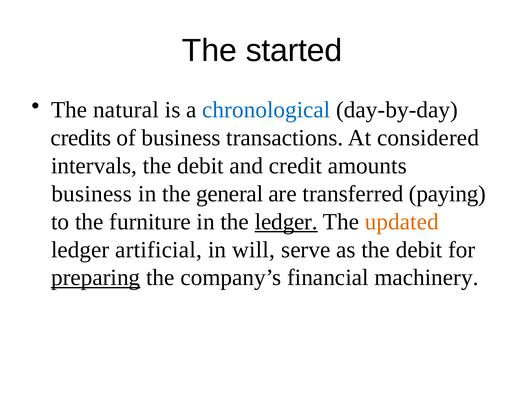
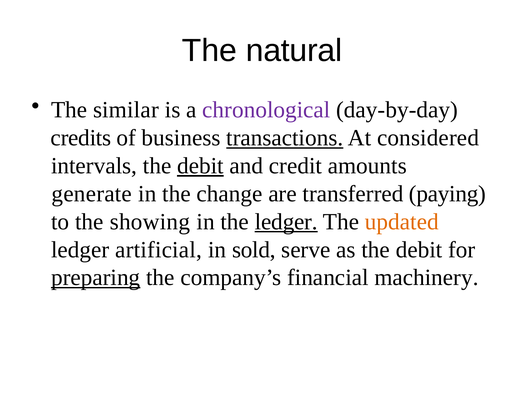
started: started -> natural (294, 51)
natural: natural -> similar (126, 110)
chronological colour: blue -> purple (266, 110)
transactions underline: none -> present (285, 138)
debit underline: none -> present (200, 166)
business: business -> generate (92, 194)
general: general -> change (229, 194)
furniture: furniture -> showing (150, 222)
will: will -> sold (254, 250)
